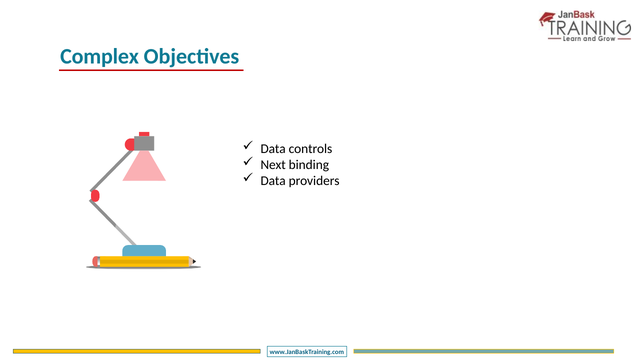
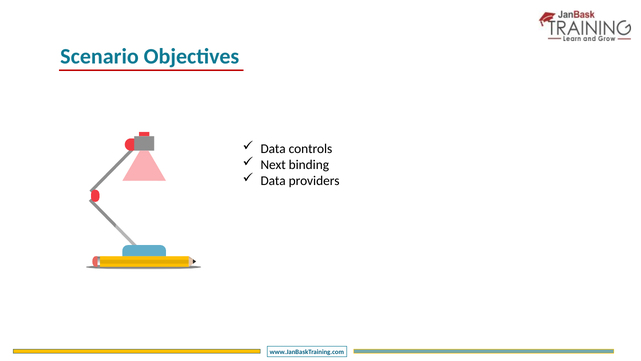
Complex: Complex -> Scenario (99, 57)
